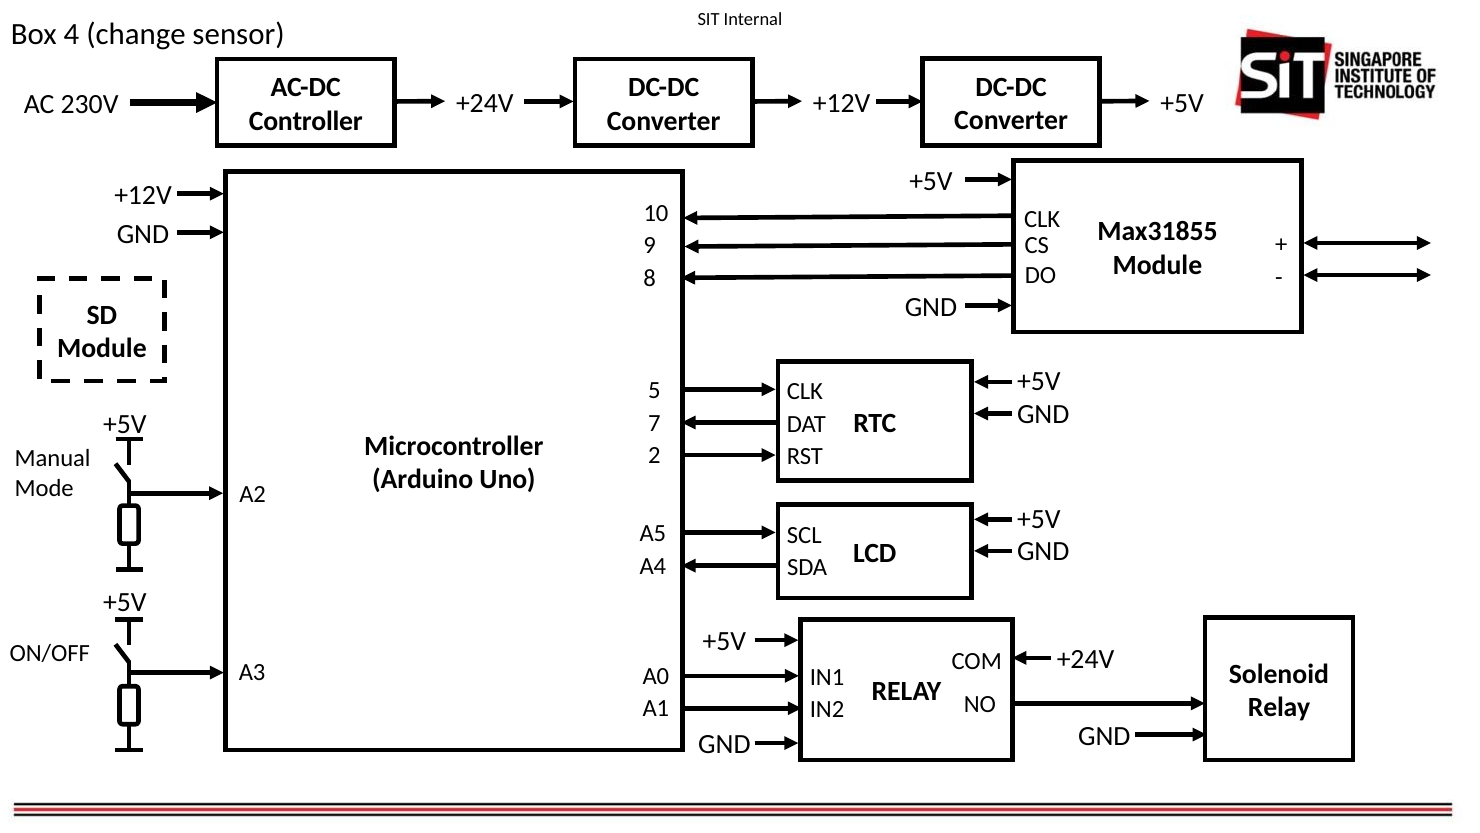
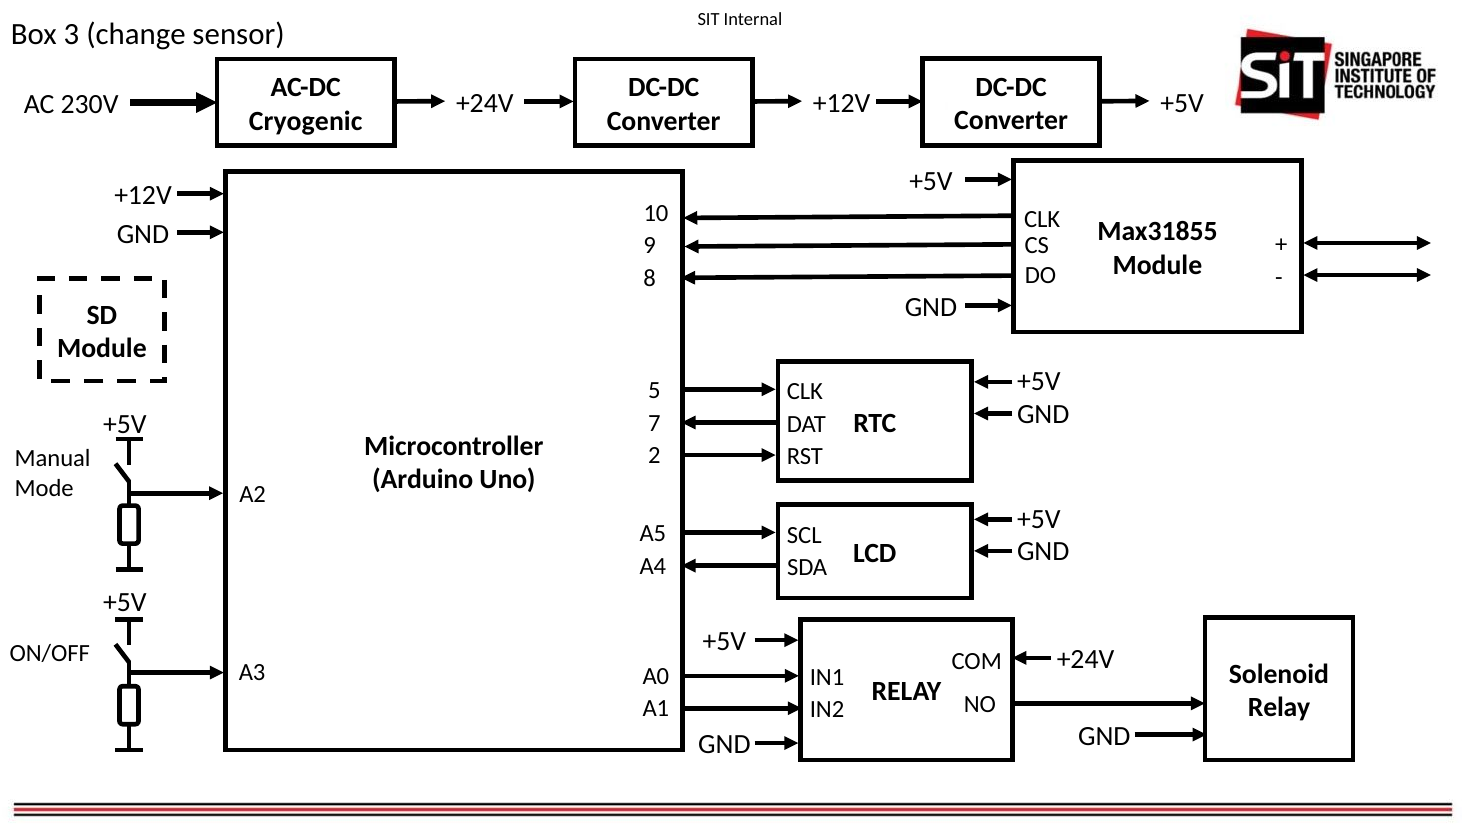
4: 4 -> 3 (71, 35)
Controller: Controller -> Cryogenic (306, 121)
